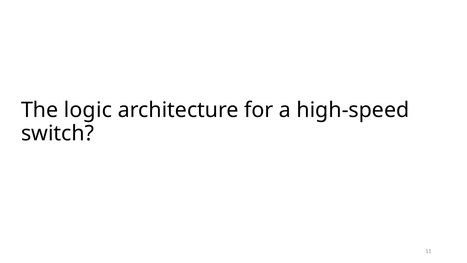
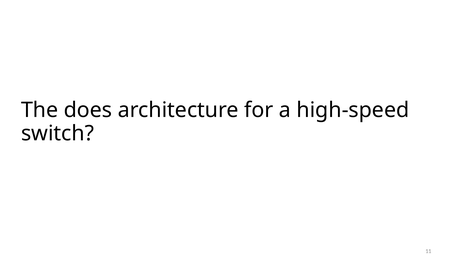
logic: logic -> does (88, 110)
